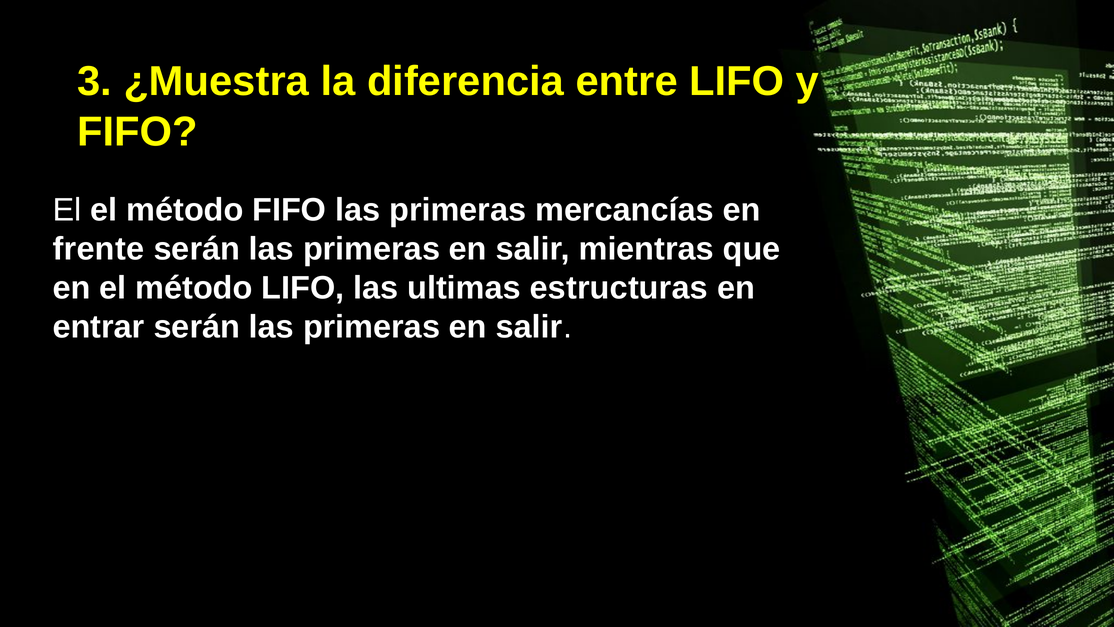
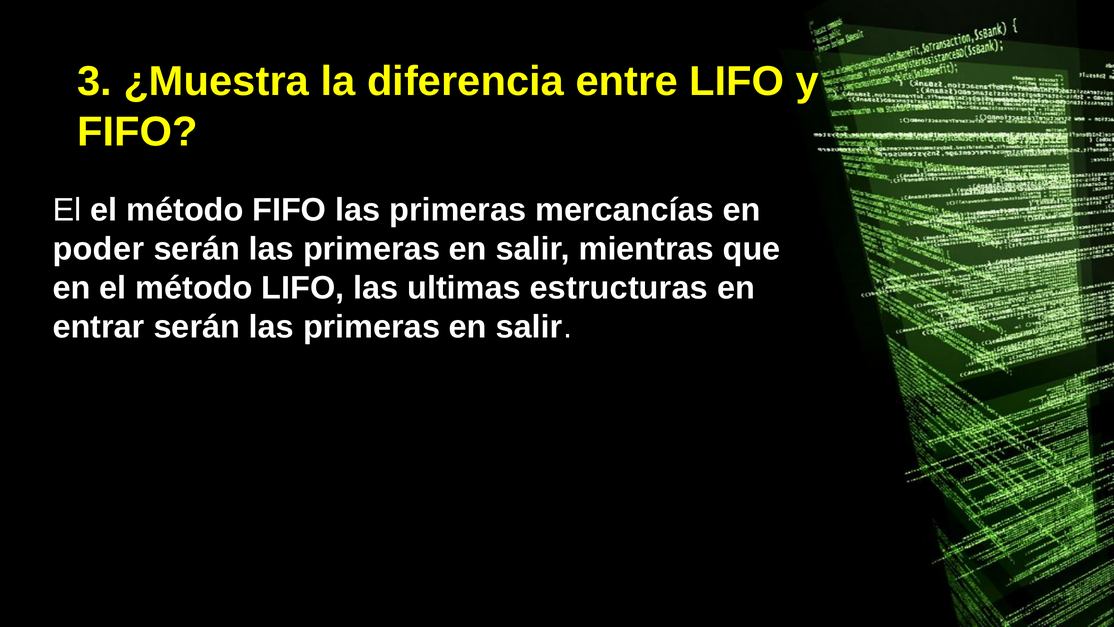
frente: frente -> poder (98, 249)
